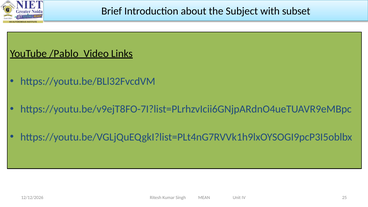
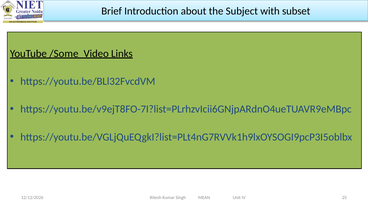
/Pablo: /Pablo -> /Some (64, 53)
